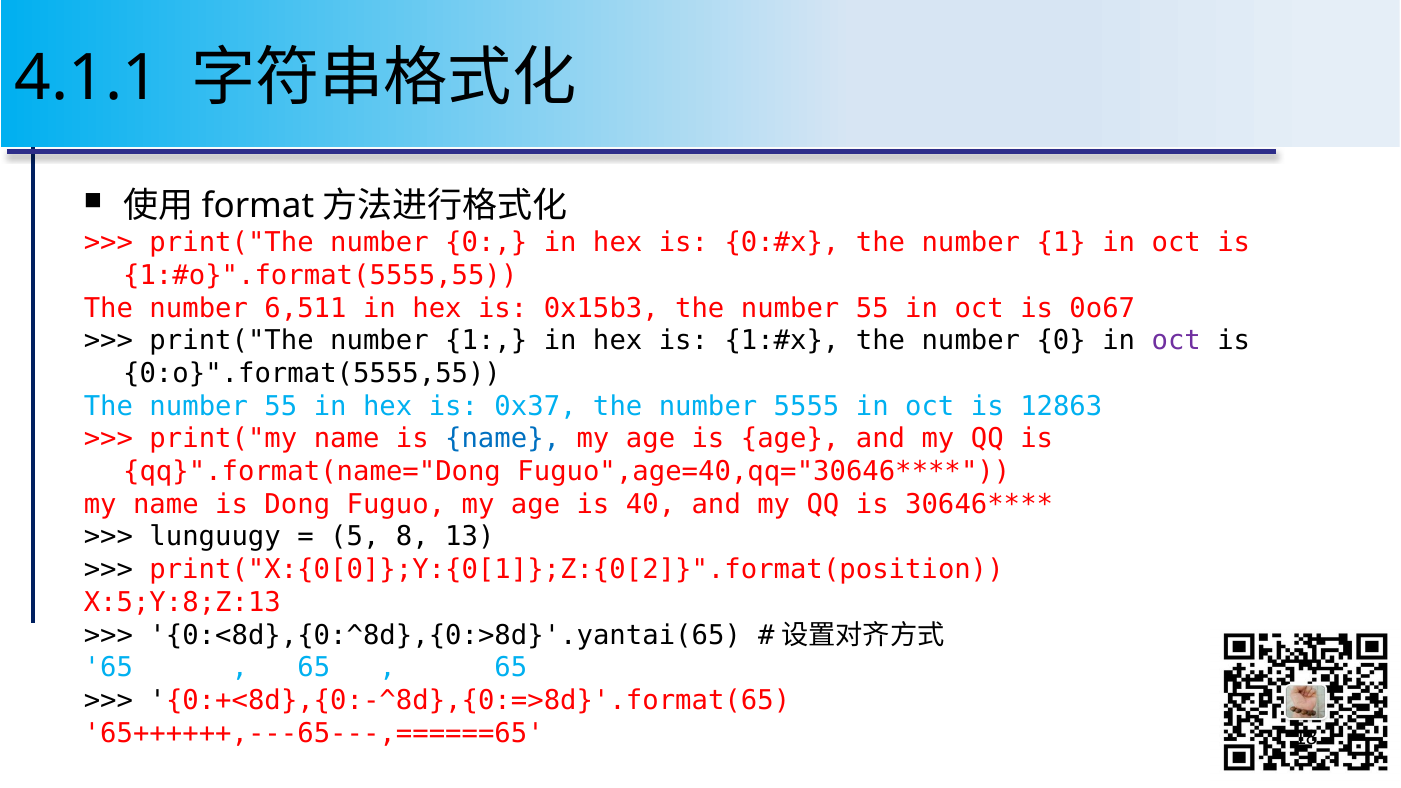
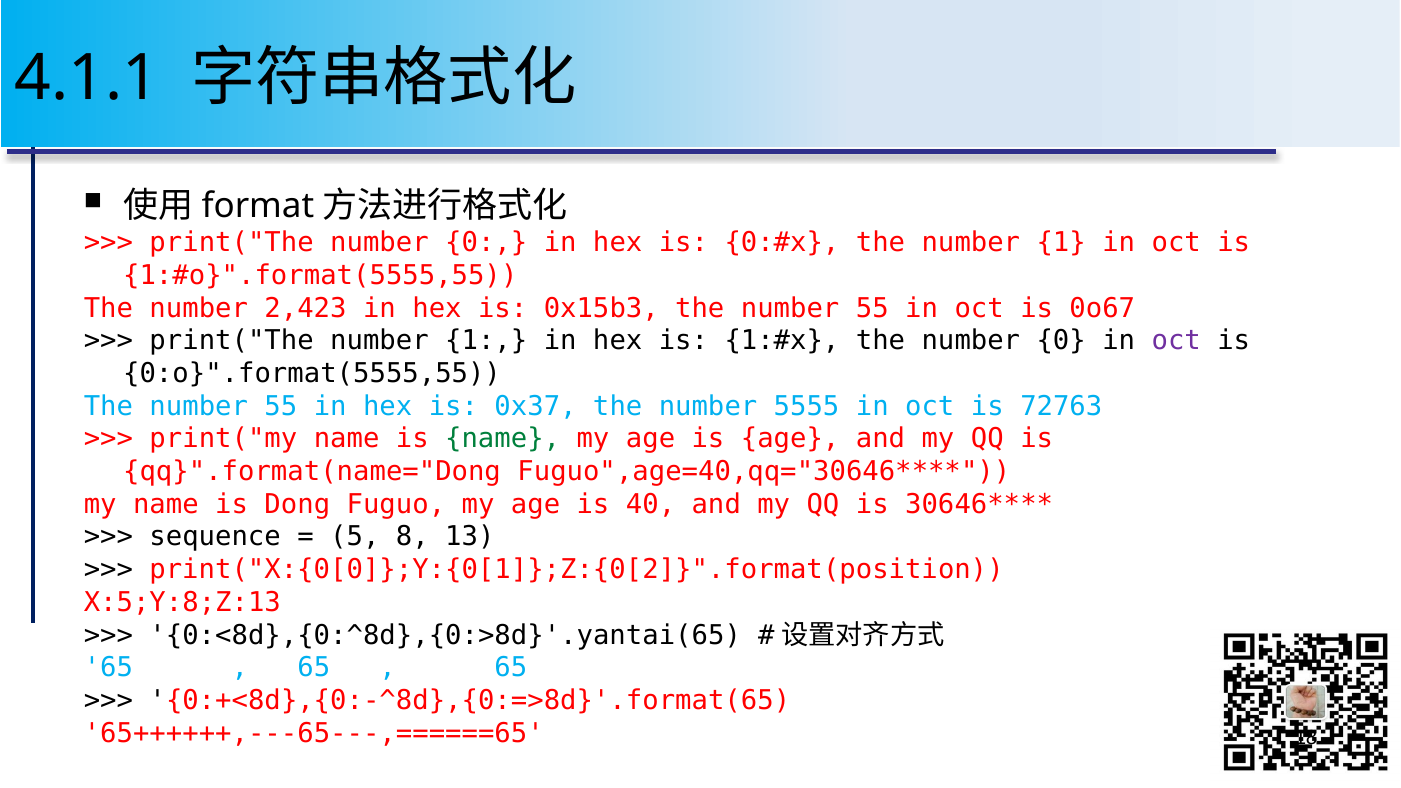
6,511: 6,511 -> 2,423 (305, 308)
12863: 12863 -> 72763 (1061, 406)
name colour: blue -> green (503, 439)
lunguugy: lunguugy -> sequence (215, 537)
